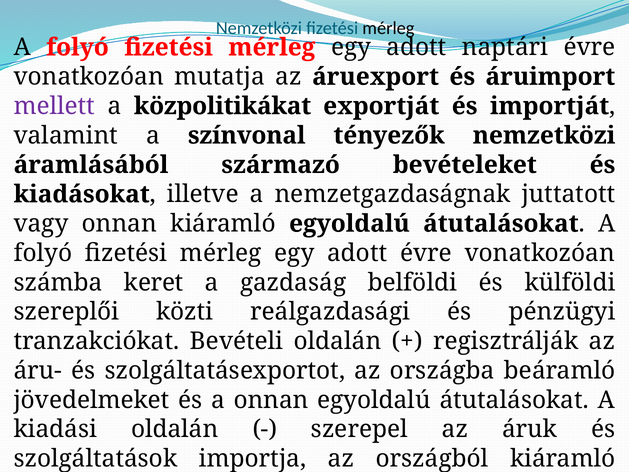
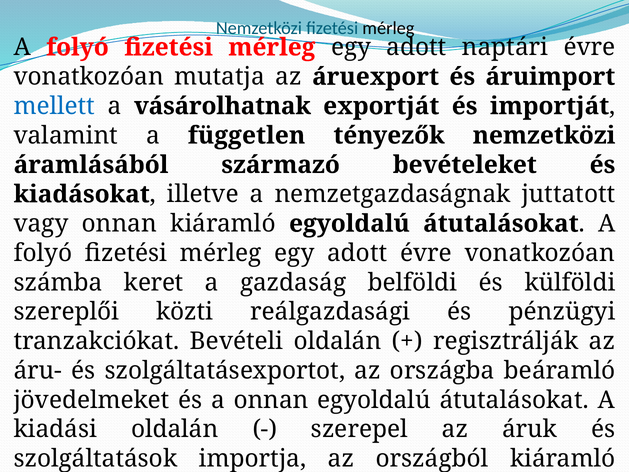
mellett colour: purple -> blue (54, 106)
közpolitikákat: közpolitikákat -> vásárolhatnak (222, 106)
színvonal: színvonal -> független (247, 135)
